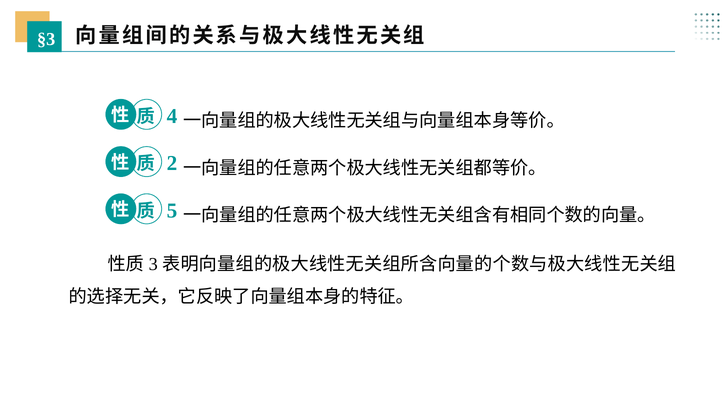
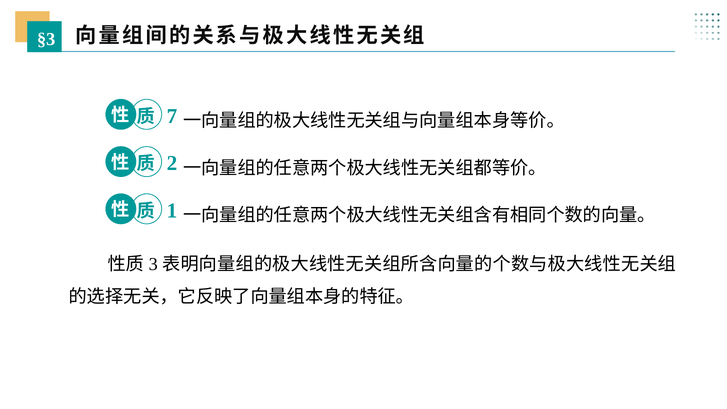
4: 4 -> 7 (172, 116)
5: 5 -> 1 (172, 211)
